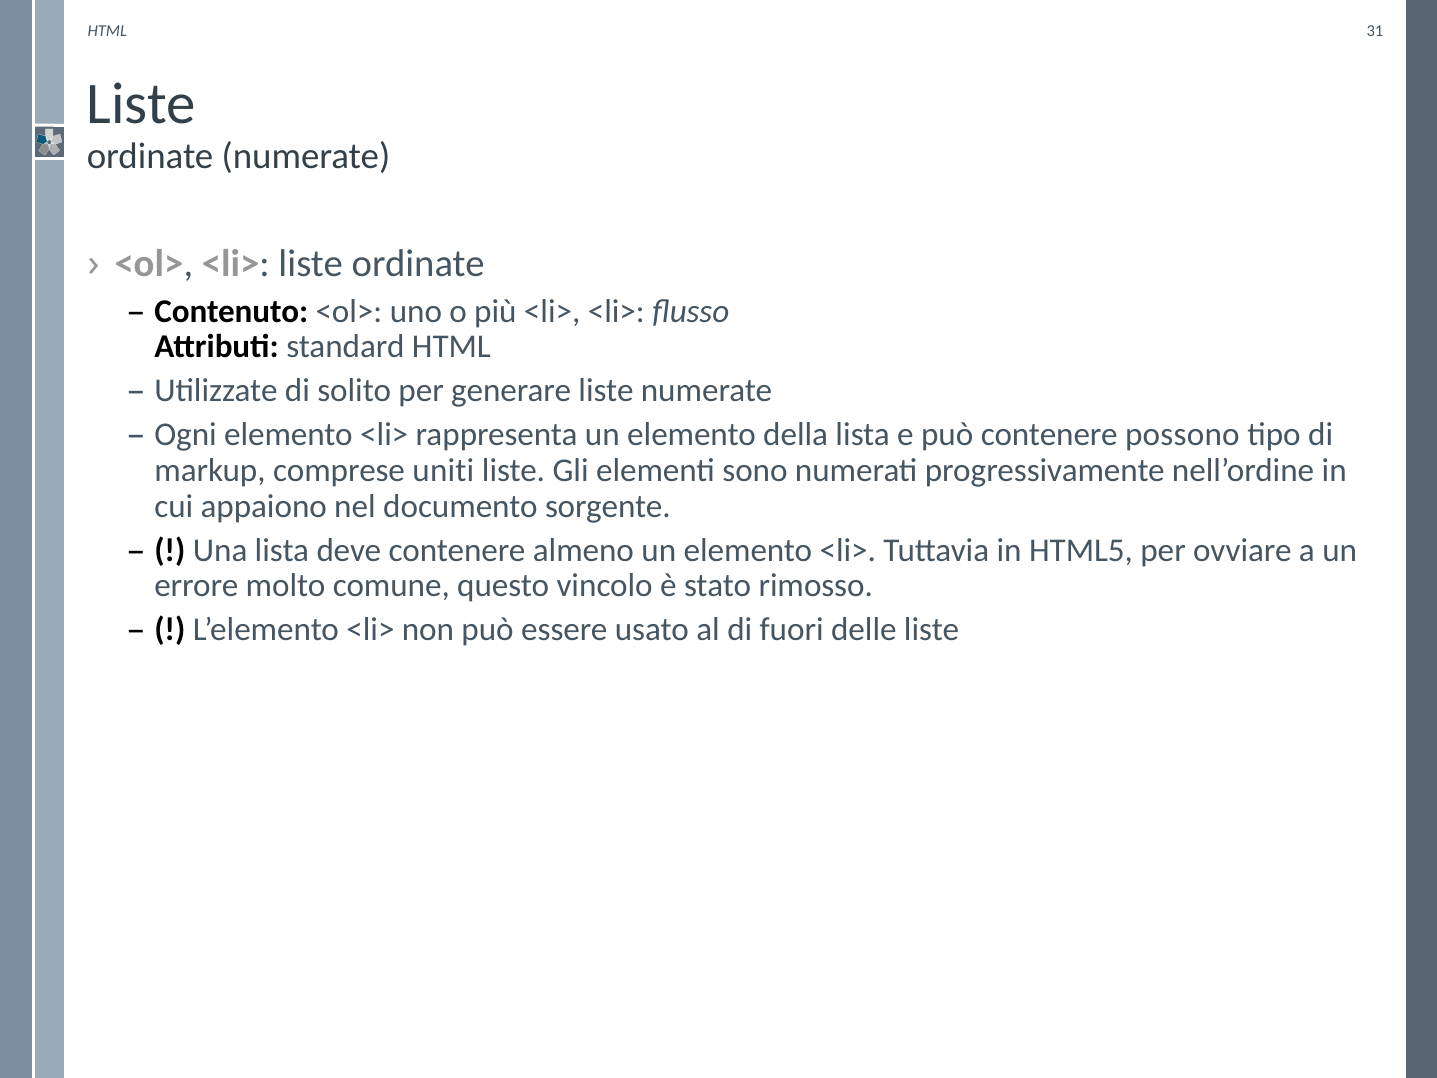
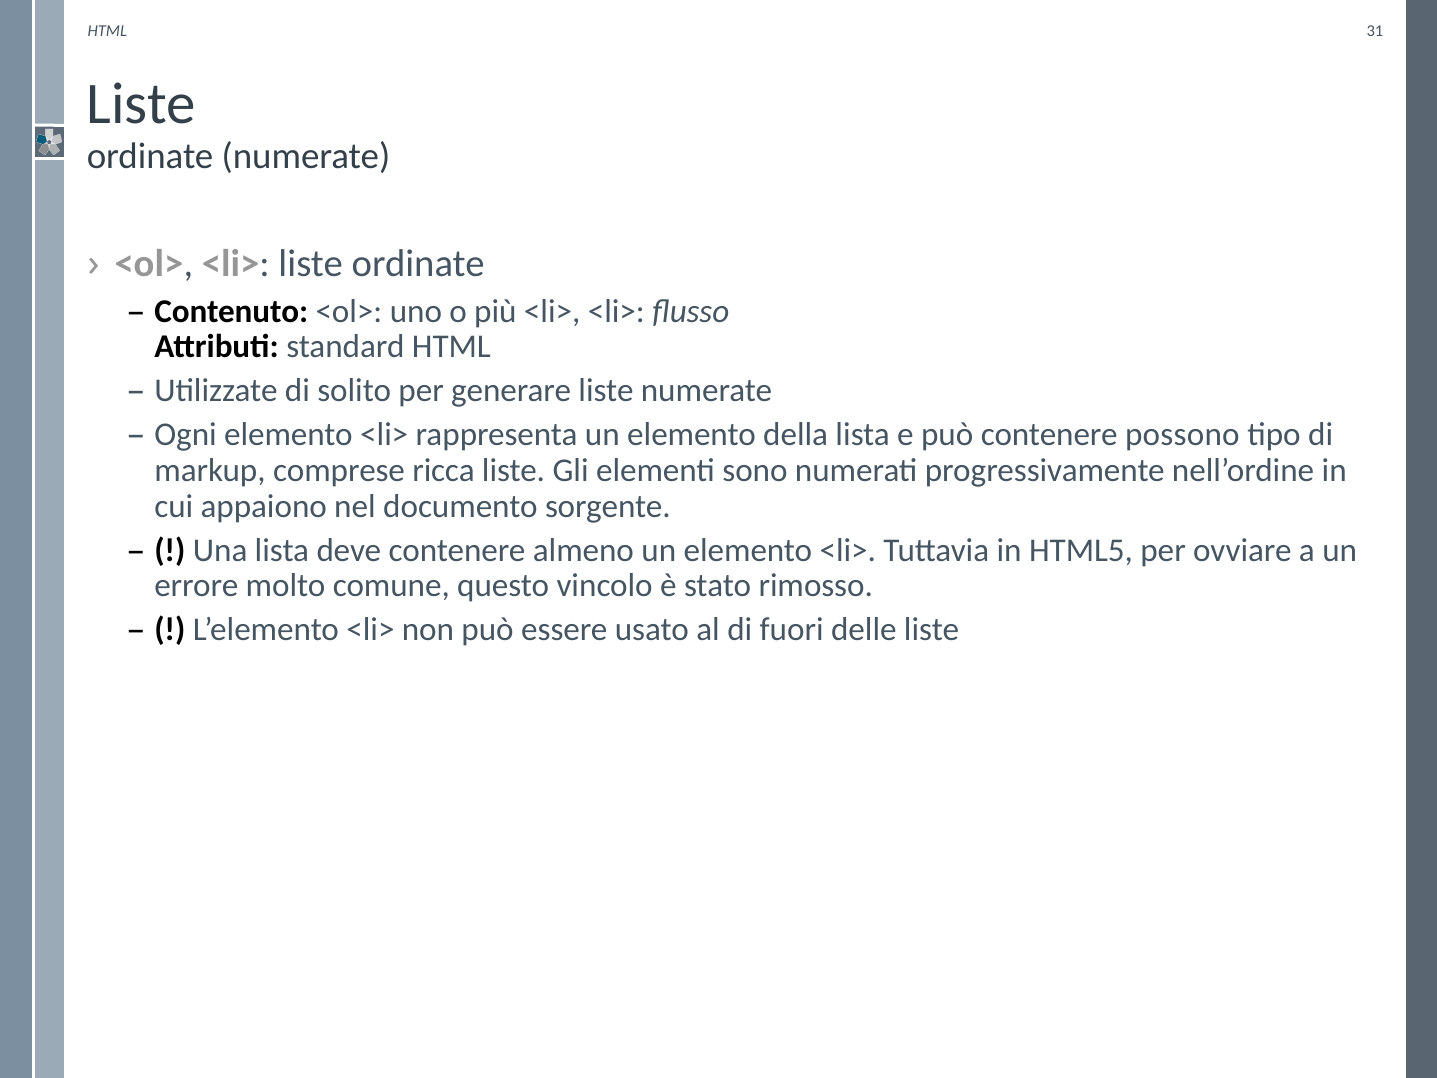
uniti: uniti -> ricca (444, 470)
